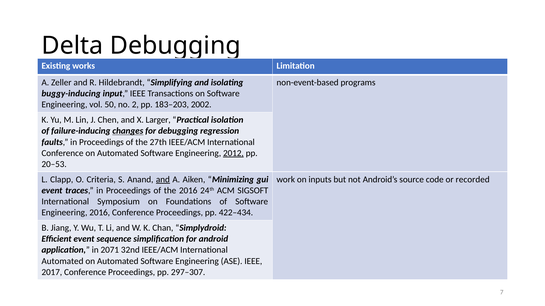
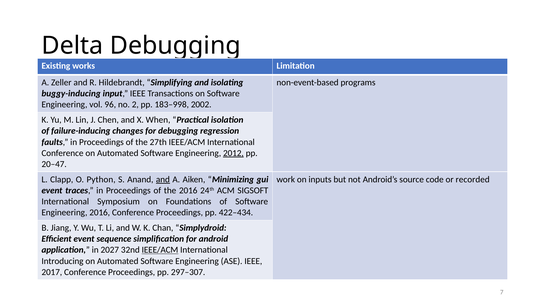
50: 50 -> 96 (110, 105)
183–203: 183–203 -> 183–998 (172, 105)
Larger: Larger -> When (158, 120)
changes underline: present -> none (128, 131)
20–53: 20–53 -> 20–47 (54, 164)
Criteria: Criteria -> Python (101, 180)
2071: 2071 -> 2027 (110, 250)
IEEE/ACM underline: none -> present (160, 250)
Automated: Automated -> Introducing (63, 262)
